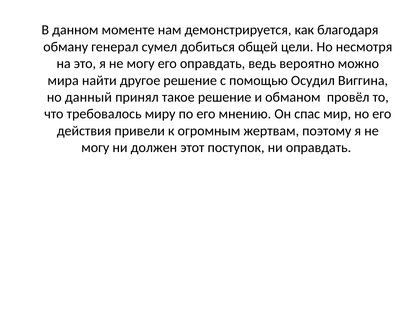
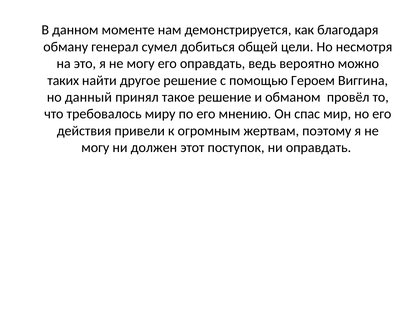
мира: мира -> таких (63, 80)
Осудил: Осудил -> Героем (313, 80)
